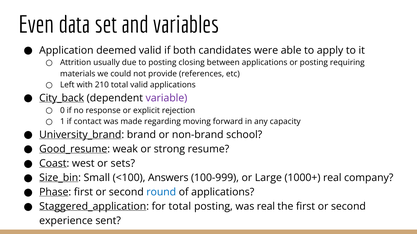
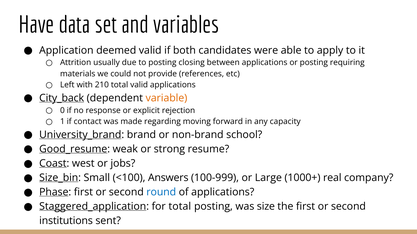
Even: Even -> Have (36, 25)
variable colour: purple -> orange (166, 98)
sets: sets -> jobs (123, 164)
was real: real -> size (266, 207)
experience: experience -> institutions (66, 221)
